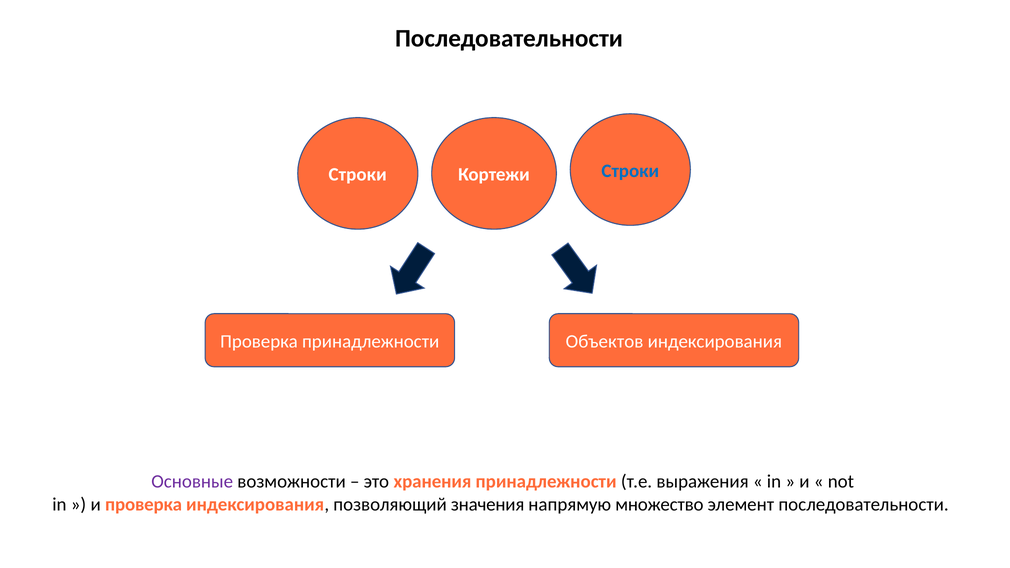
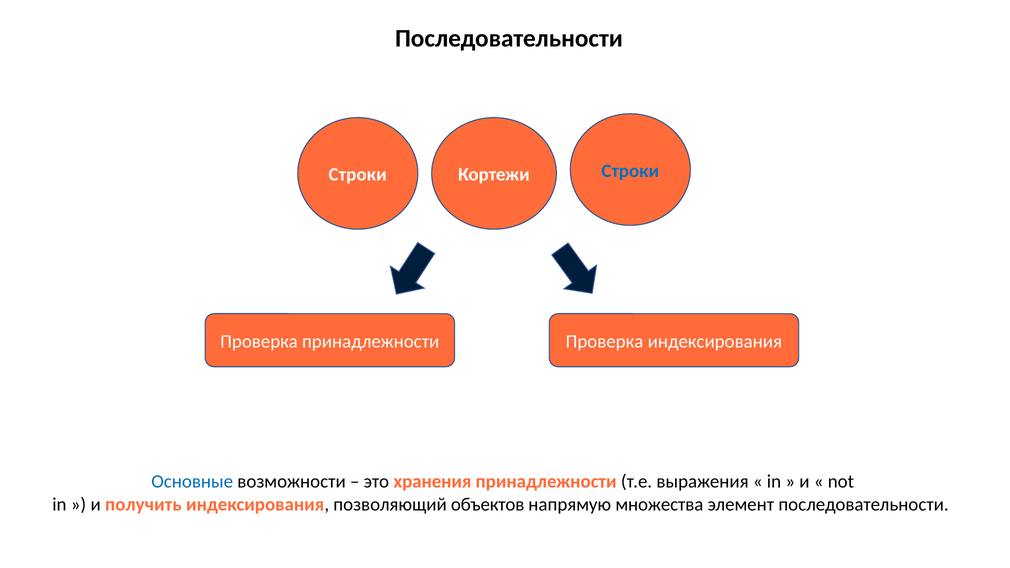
принадлежности Объектов: Объектов -> Проверка (605, 342)
Основные colour: purple -> blue (192, 482)
и проверка: проверка -> получить (143, 505)
значения: значения -> объектов (488, 505)
множество: множество -> множества (659, 505)
